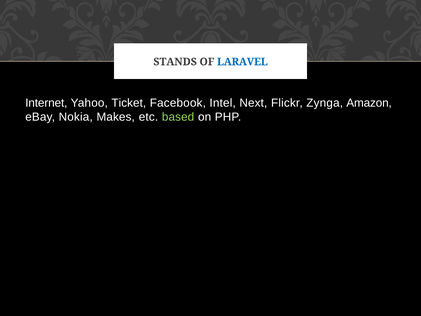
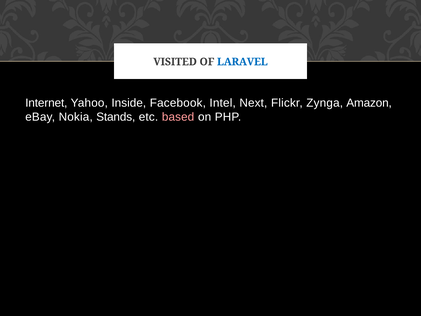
STANDS: STANDS -> VISITED (175, 62)
Ticket: Ticket -> Inside (129, 103)
Makes: Makes -> Stands (116, 117)
based colour: light green -> pink (178, 117)
